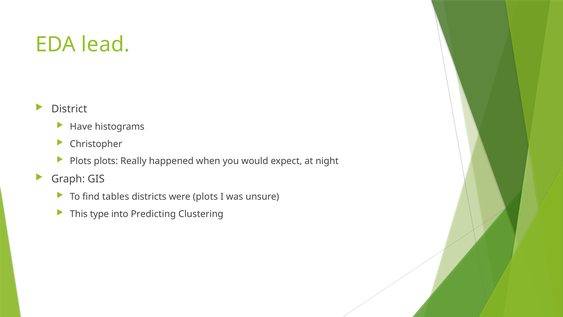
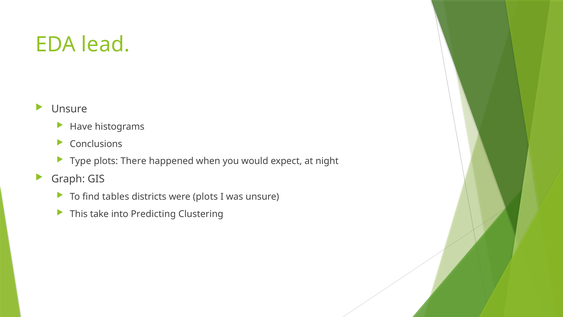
District: District -> Unsure (69, 109)
Christopher: Christopher -> Conclusions (96, 144)
Plots: Plots -> Type (81, 161)
Really: Really -> There (133, 161)
type: type -> take (99, 214)
